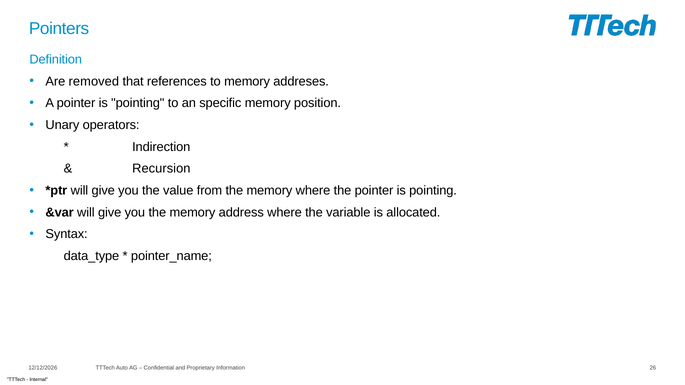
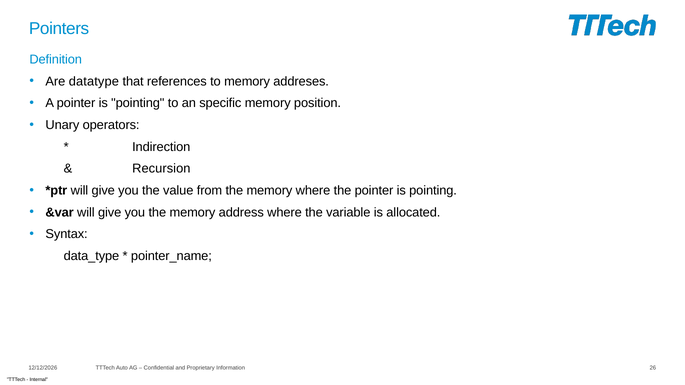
removed: removed -> datatype (94, 82)
